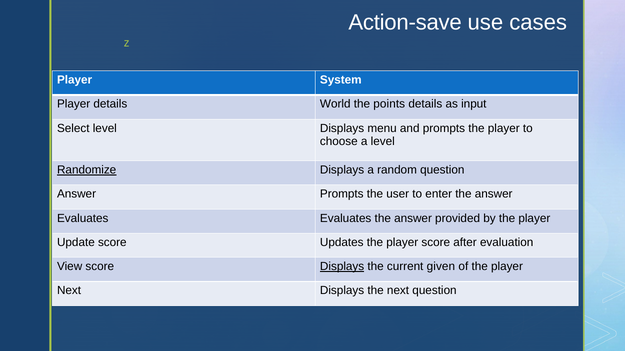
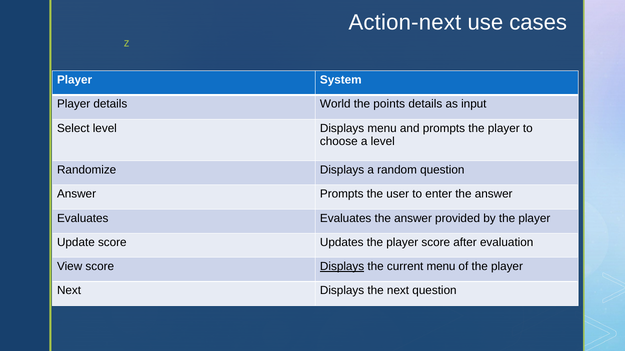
Action-save: Action-save -> Action-next (405, 23)
Randomize underline: present -> none (87, 170)
current given: given -> menu (441, 267)
